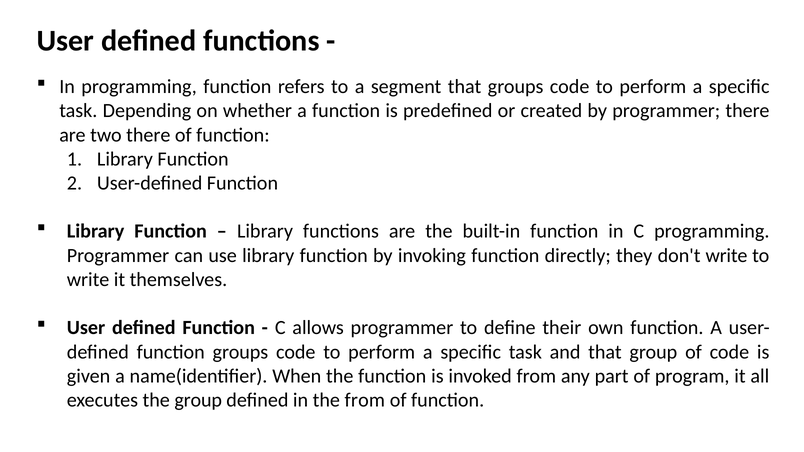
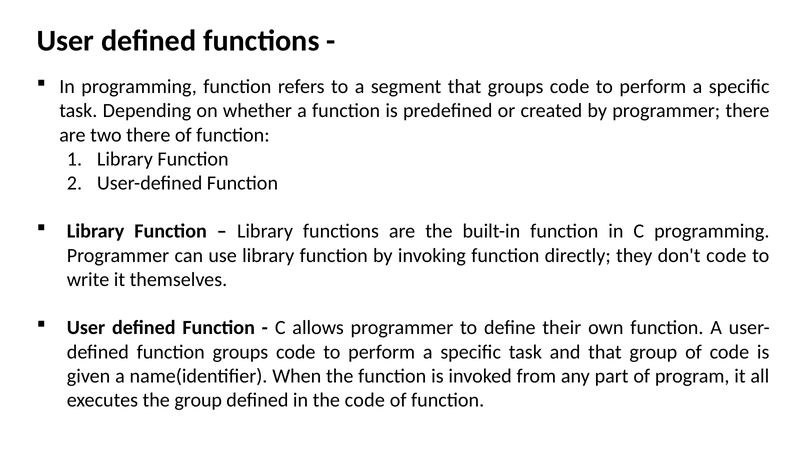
don't write: write -> code (726, 256)
the from: from -> code (365, 400)
